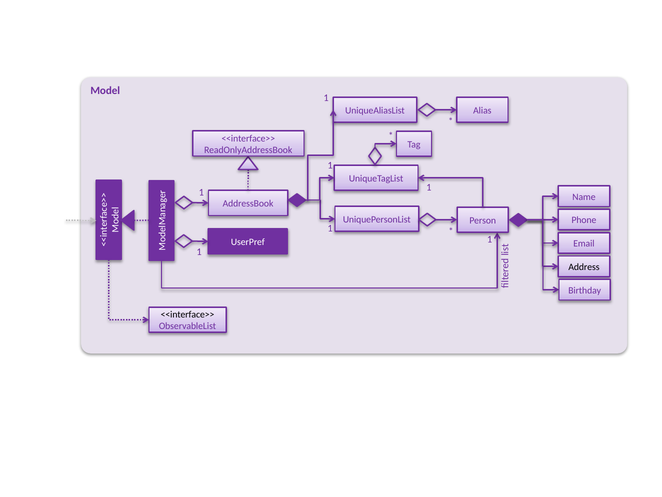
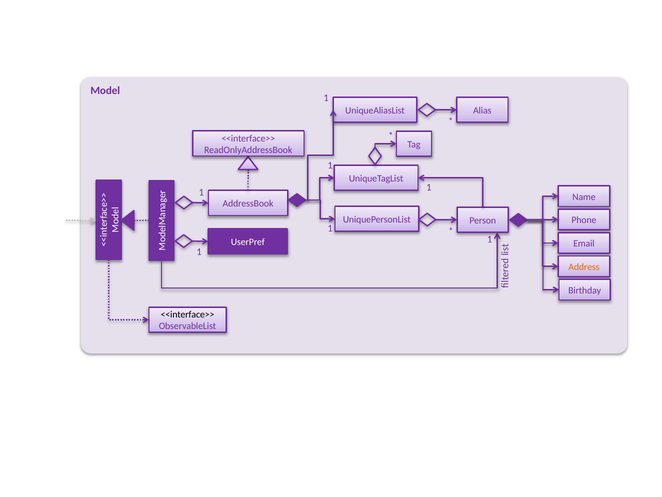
Address colour: black -> orange (584, 267)
